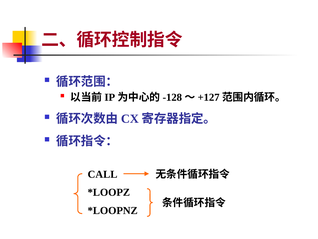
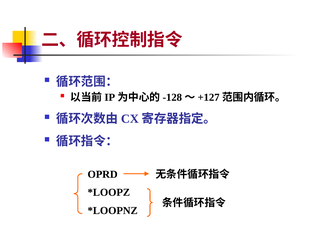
CALL: CALL -> OPRD (103, 174)
